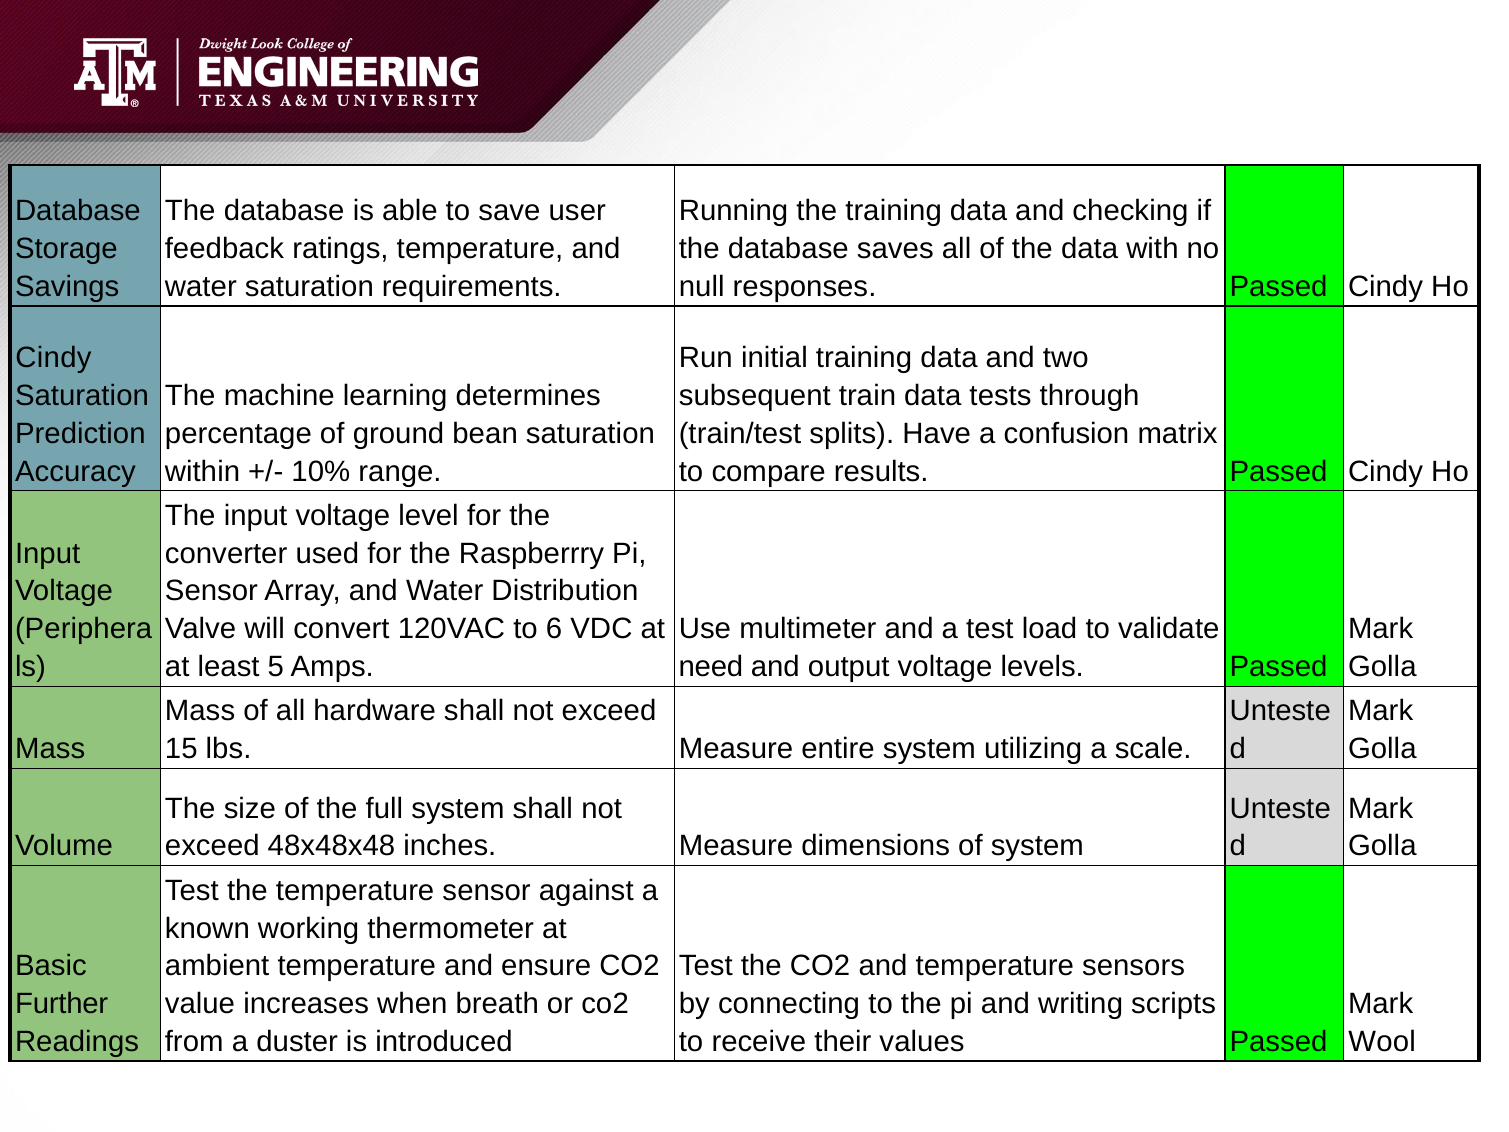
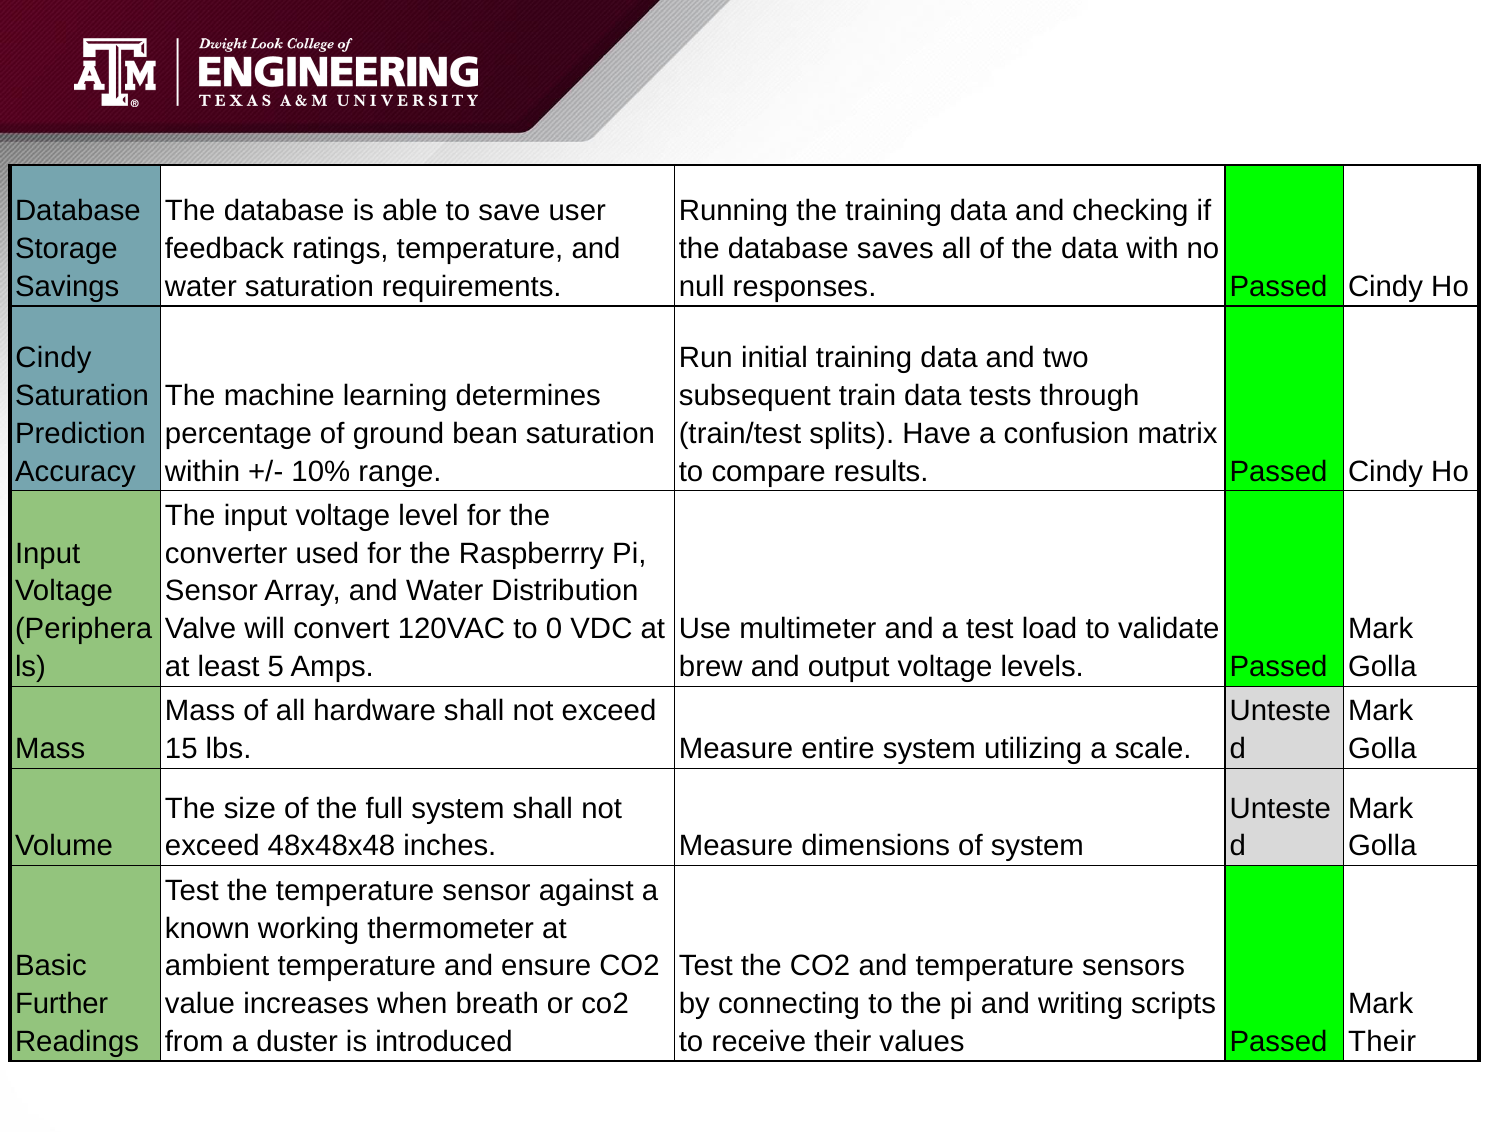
6: 6 -> 0 (554, 629)
need: need -> brew (711, 667)
Wool: Wool -> Their (1382, 1042)
